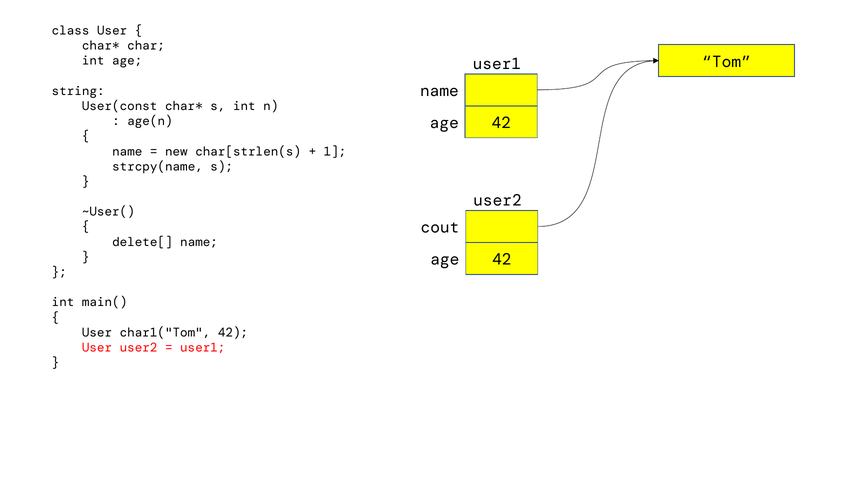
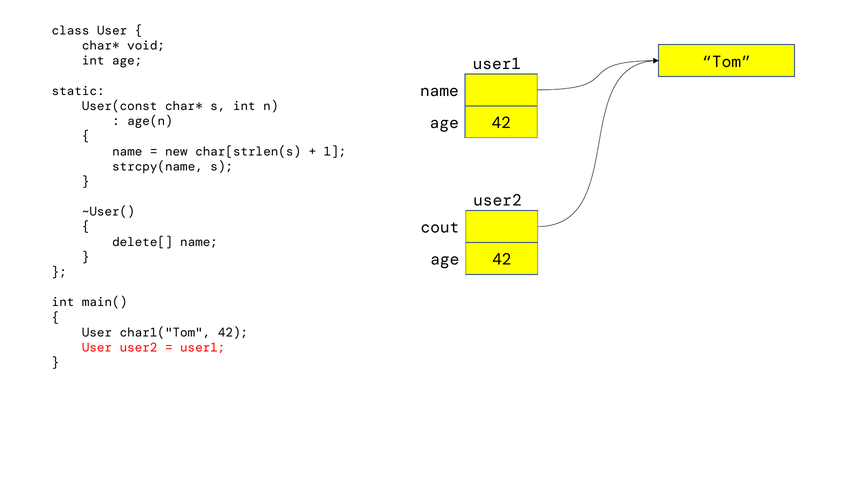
char: char -> void (146, 46)
string: string -> static (78, 91)
